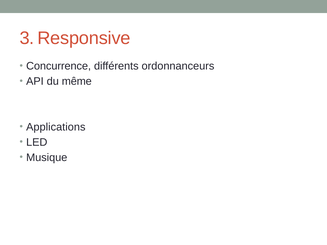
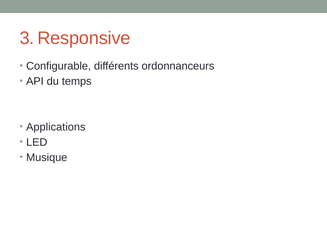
Concurrence: Concurrence -> Configurable (59, 66)
même: même -> temps (77, 81)
